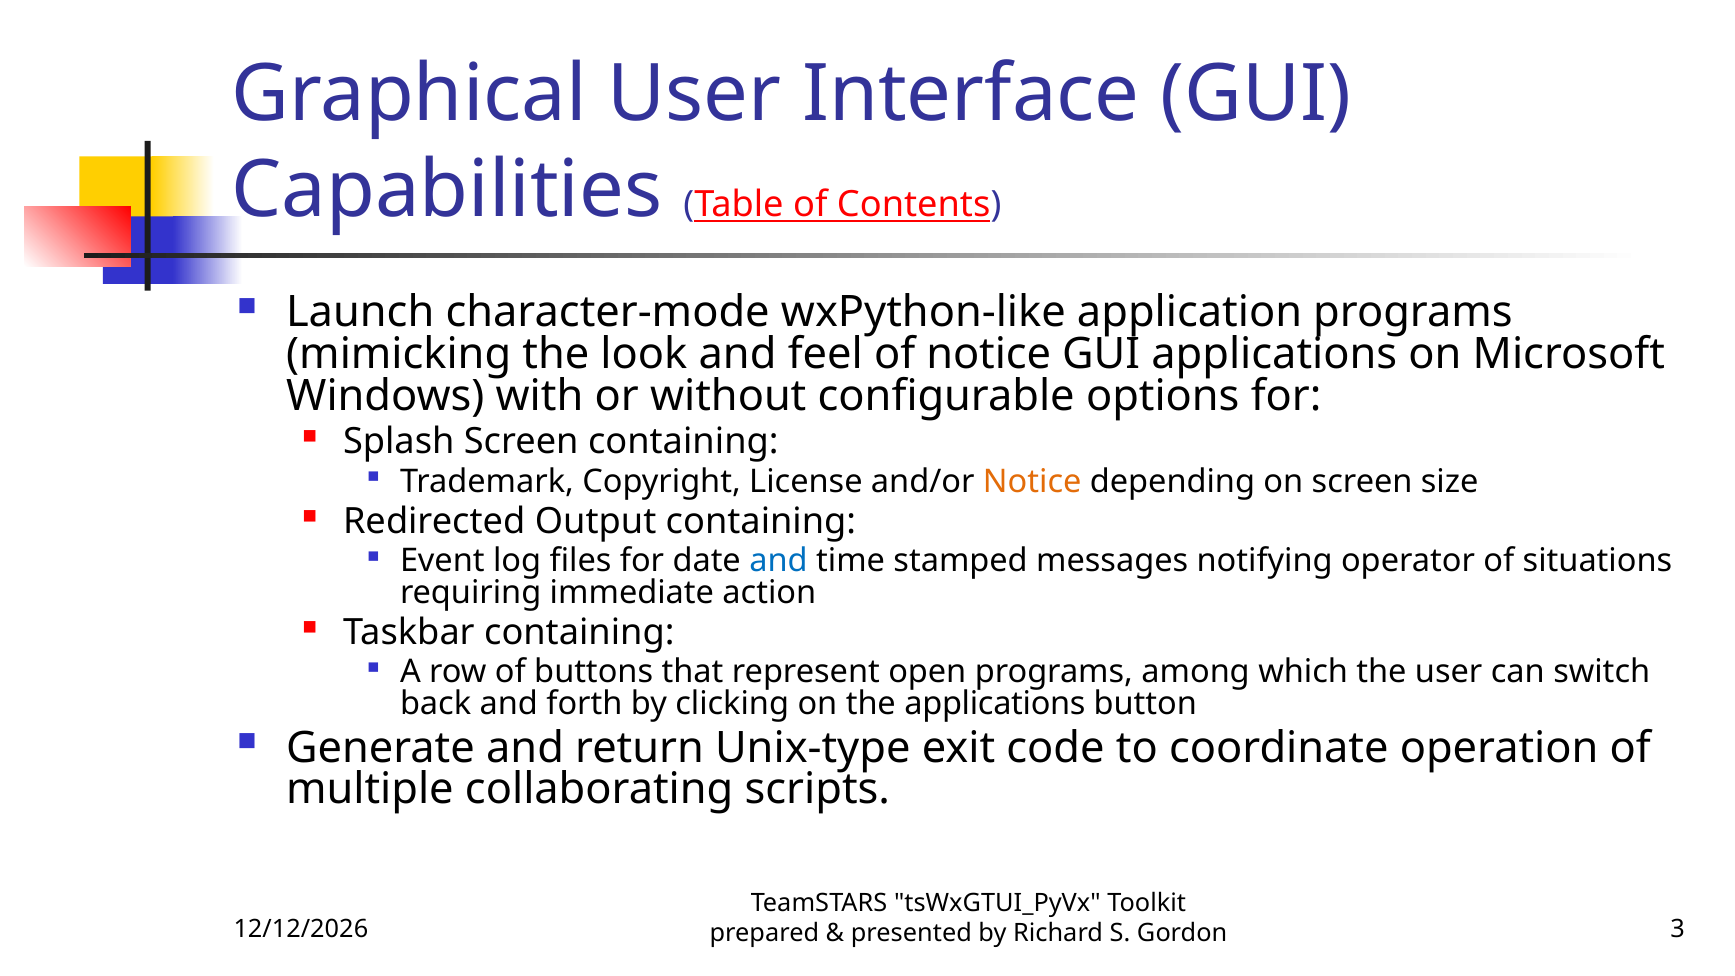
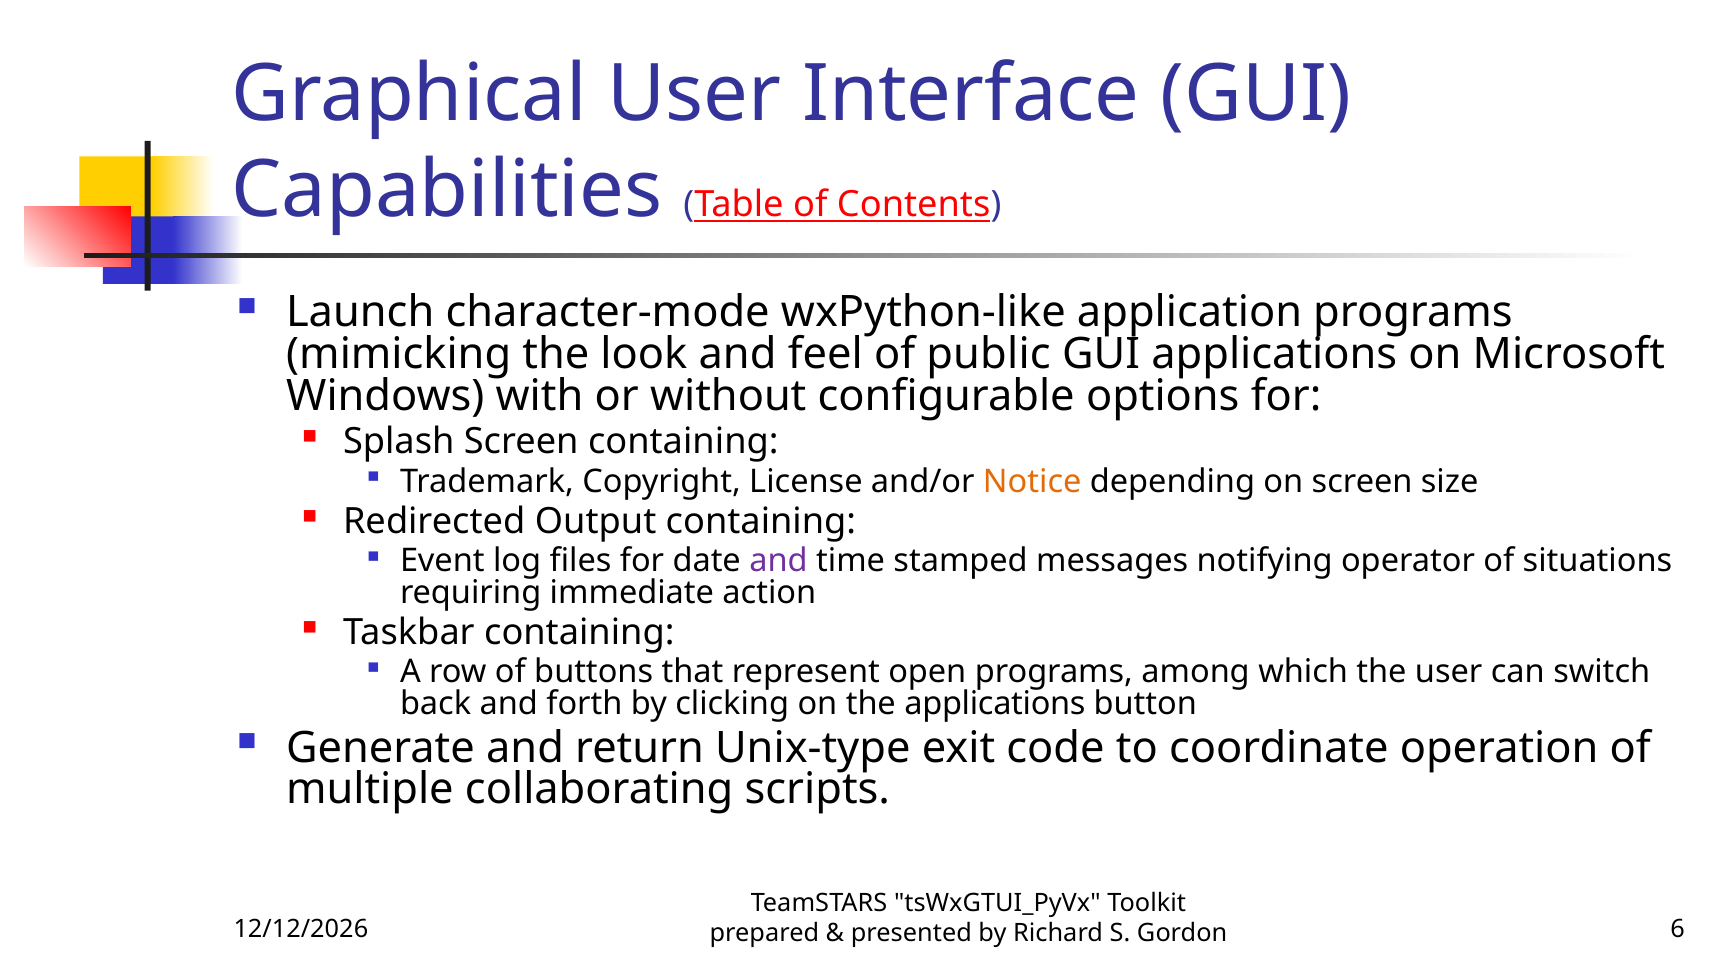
of notice: notice -> public (989, 354)
and colour: blue -> purple (779, 561)
3: 3 -> 6 (1678, 929)
